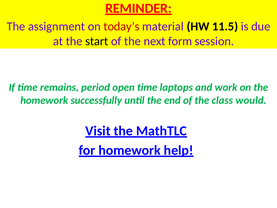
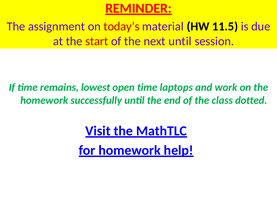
start colour: black -> red (97, 41)
next form: form -> until (180, 41)
period: period -> lowest (96, 87)
would: would -> dotted (251, 100)
